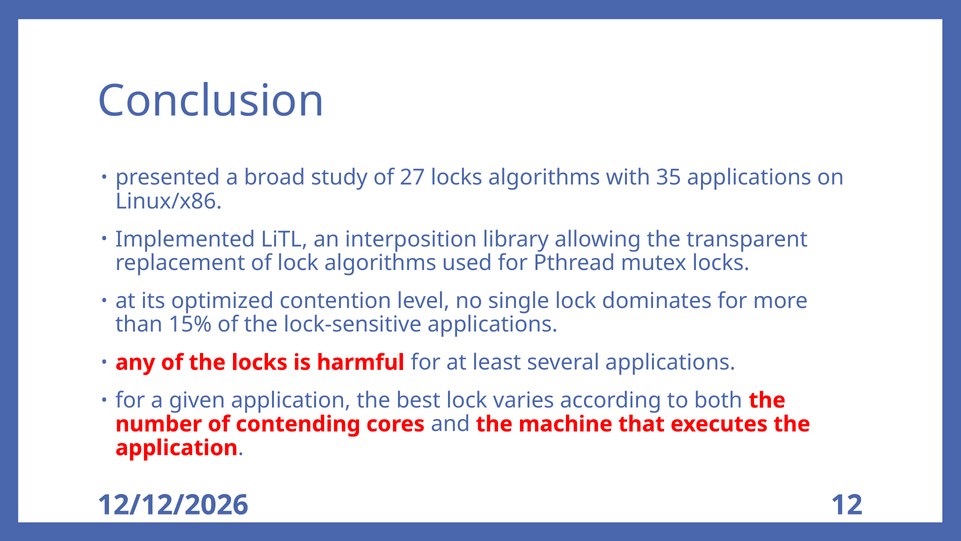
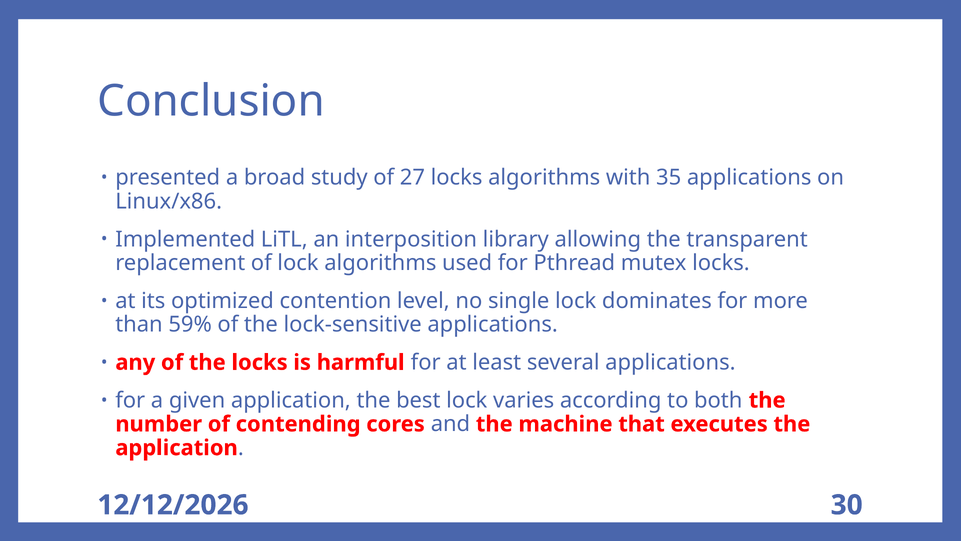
15%: 15% -> 59% (190, 324)
12: 12 -> 30 (847, 505)
